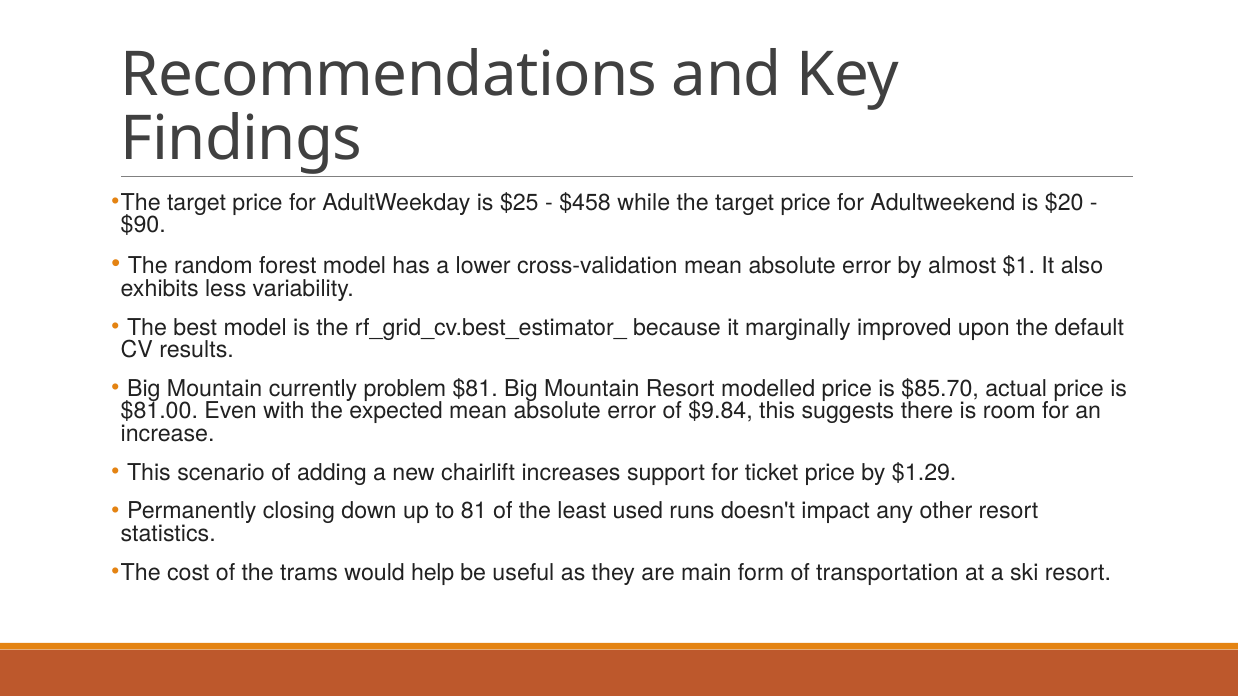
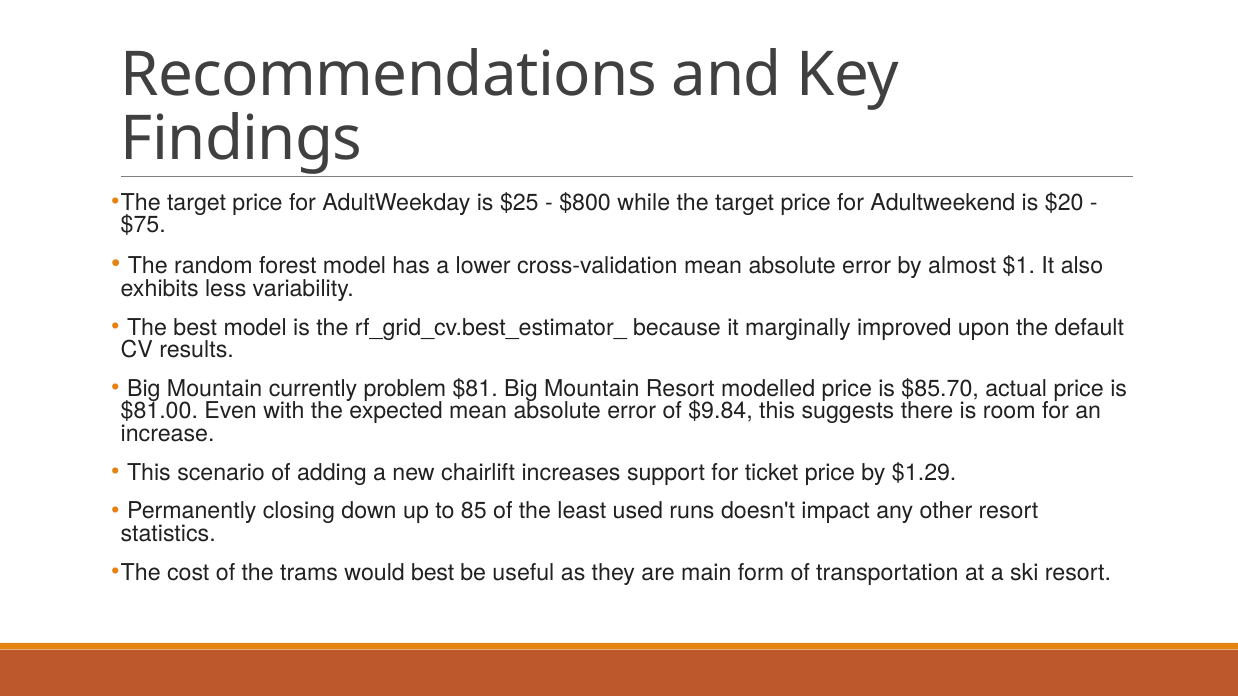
$458: $458 -> $800 (585, 202)
$90: $90 -> $75 (143, 225)
81: 81 -> 85 (474, 511)
would help: help -> best (433, 573)
